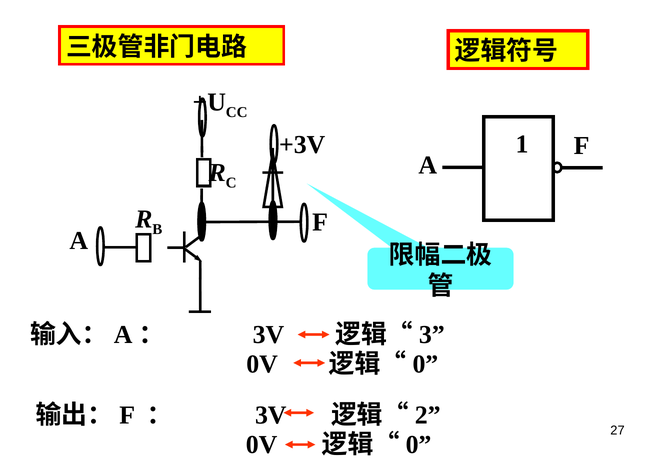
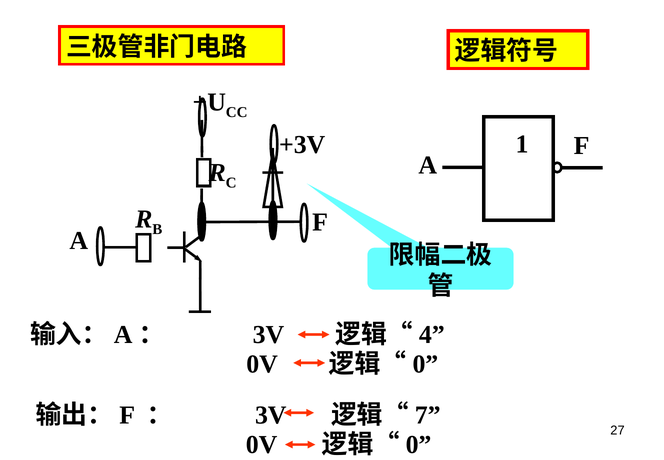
3: 3 -> 4 (432, 334)
2: 2 -> 7 (428, 415)
